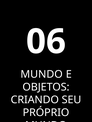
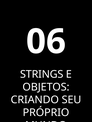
MUNDO: MUNDO -> STRINGS (42, 75)
